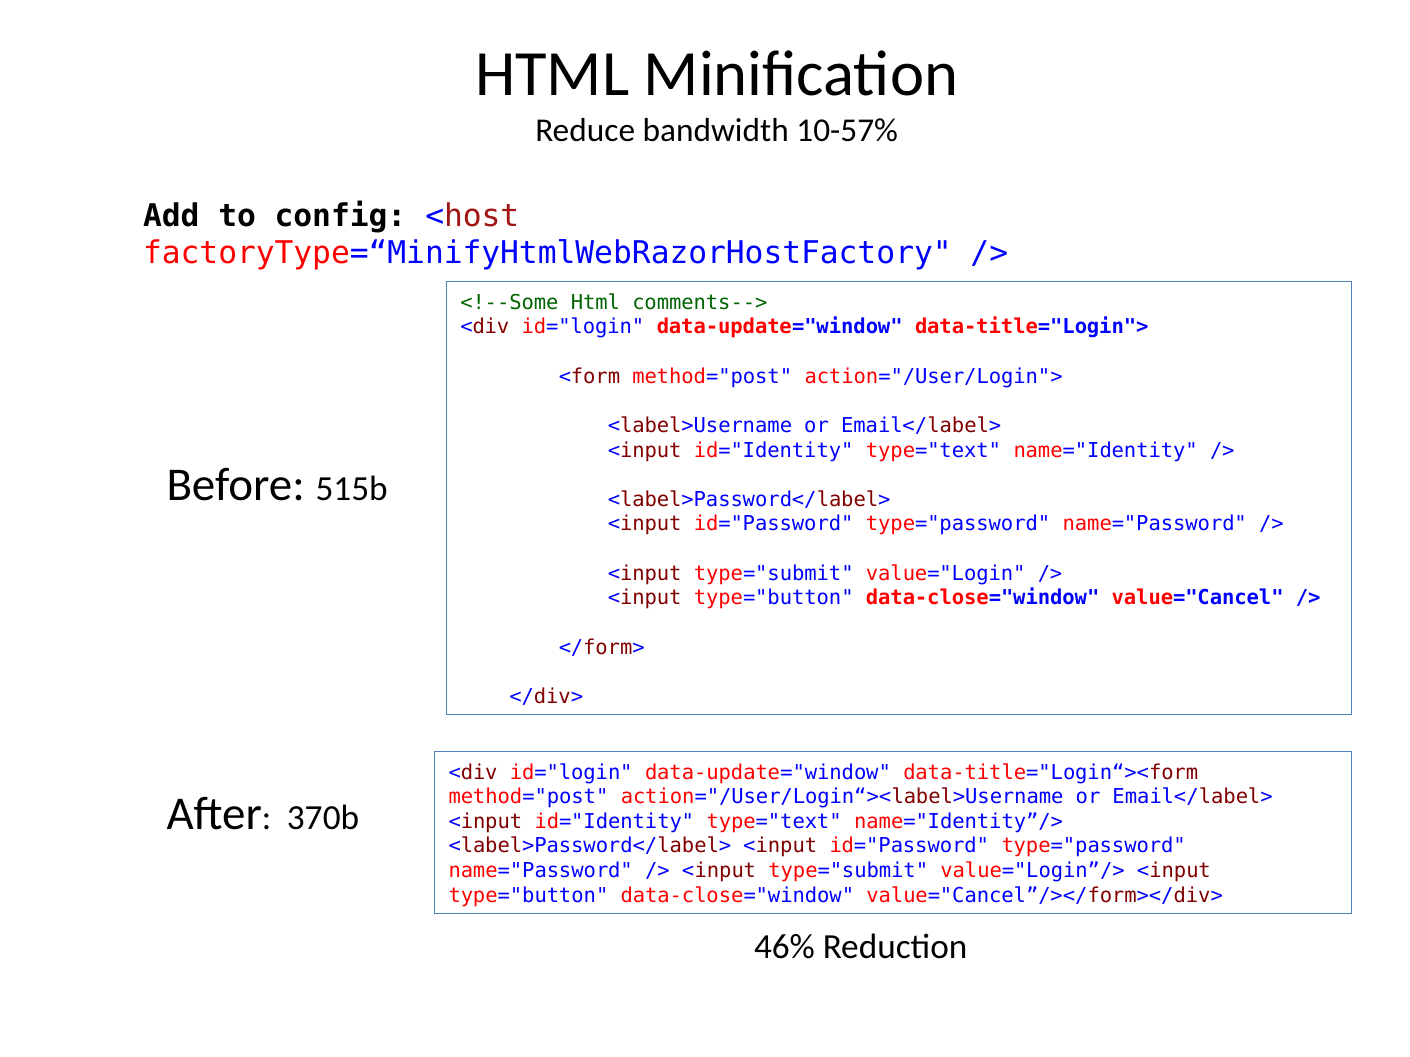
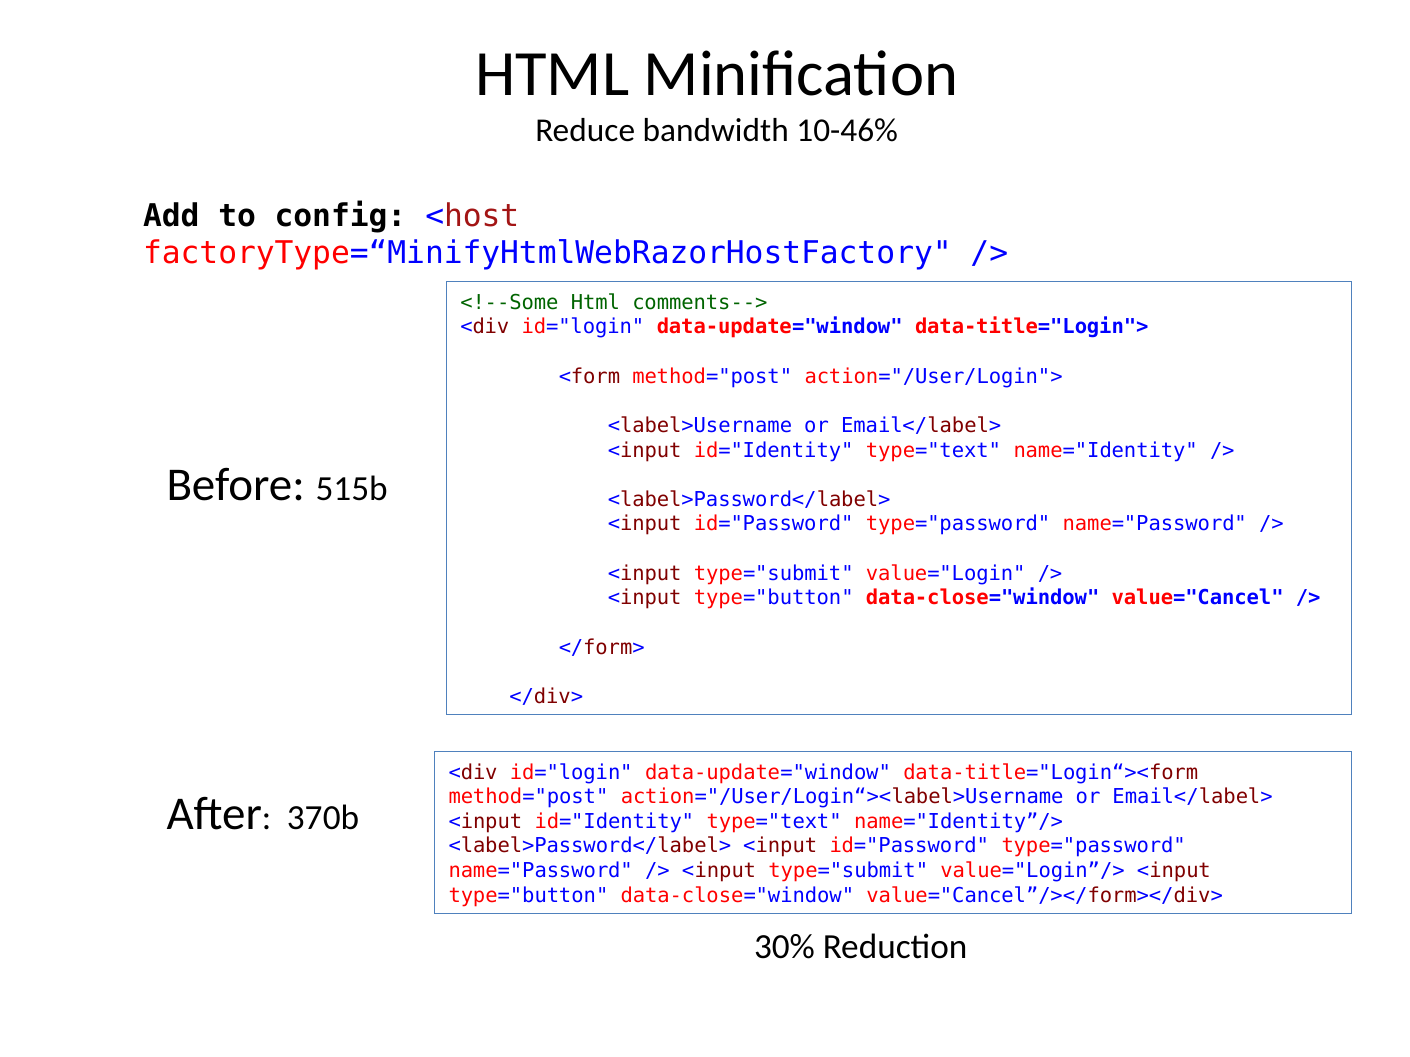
10-57%: 10-57% -> 10-46% (847, 130)
46%: 46% -> 30% (784, 947)
